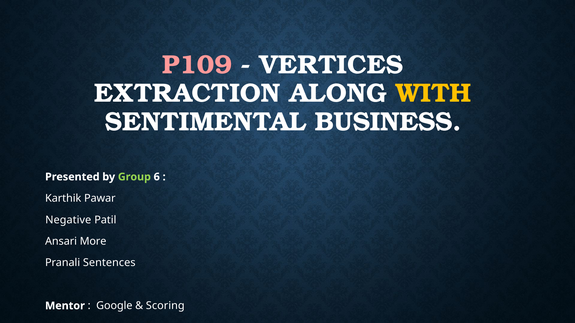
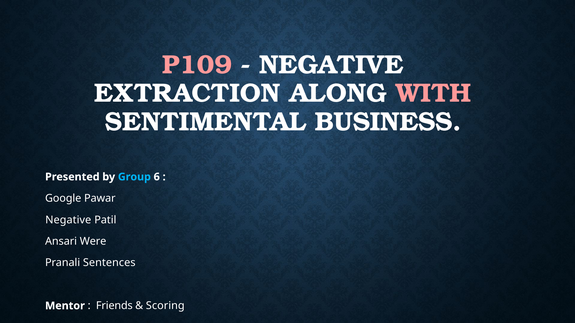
VERTICES: VERTICES -> NEGATIVE (331, 65)
WITH colour: yellow -> pink (433, 93)
Group colour: light green -> light blue (134, 177)
Karthik: Karthik -> Google (63, 199)
More: More -> Were (93, 242)
Google: Google -> Friends (114, 306)
